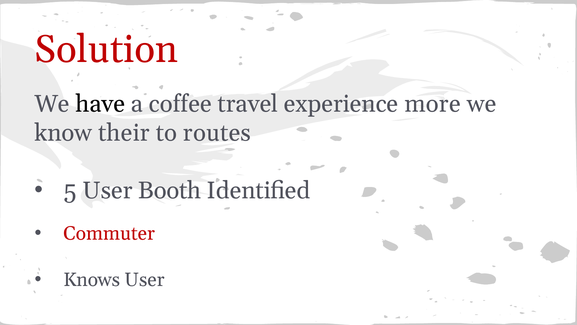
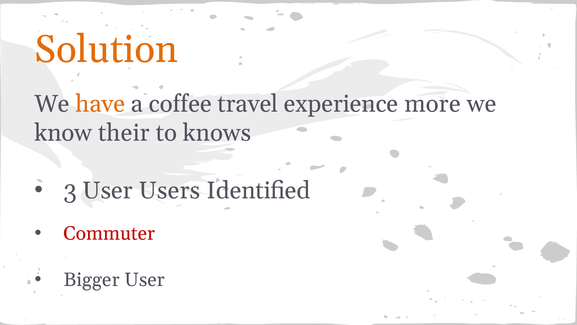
Solution colour: red -> orange (106, 50)
have colour: black -> orange (100, 104)
routes: routes -> knows (217, 133)
5: 5 -> 3 (70, 190)
Booth: Booth -> Users (170, 190)
Knows: Knows -> Bigger (92, 279)
